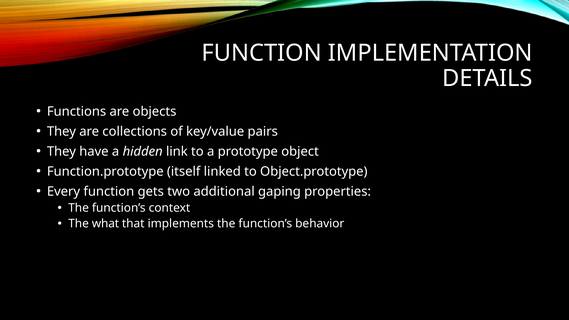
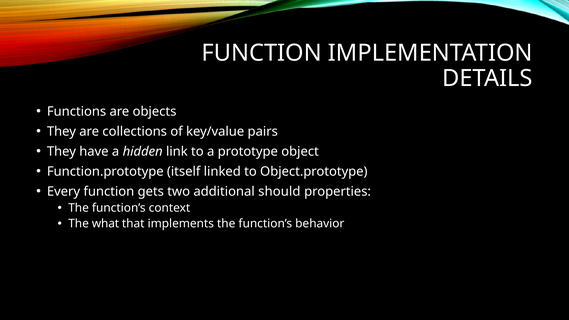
gaping: gaping -> should (279, 192)
